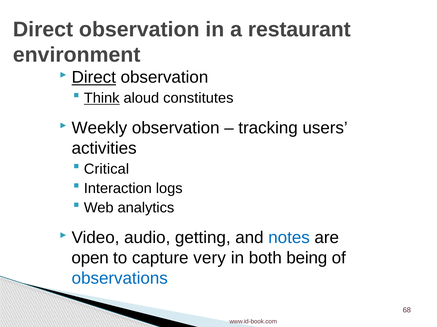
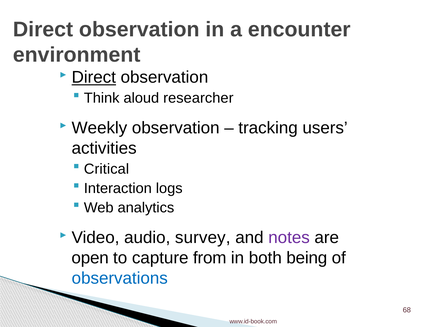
restaurant: restaurant -> encounter (299, 29)
Think underline: present -> none (102, 98)
constitutes: constitutes -> researcher (198, 98)
getting: getting -> survey (203, 238)
notes colour: blue -> purple (289, 238)
very: very -> from (210, 259)
